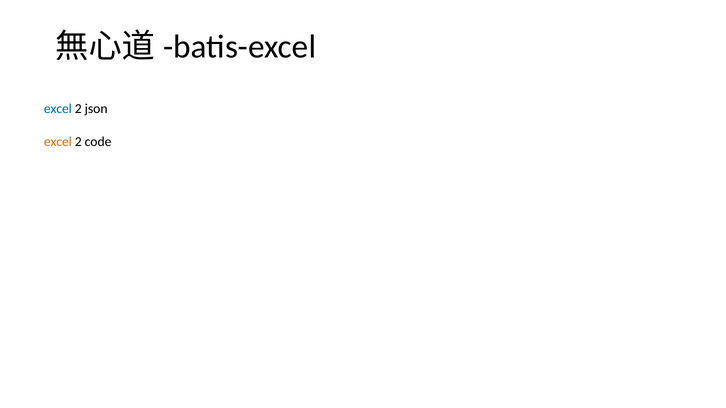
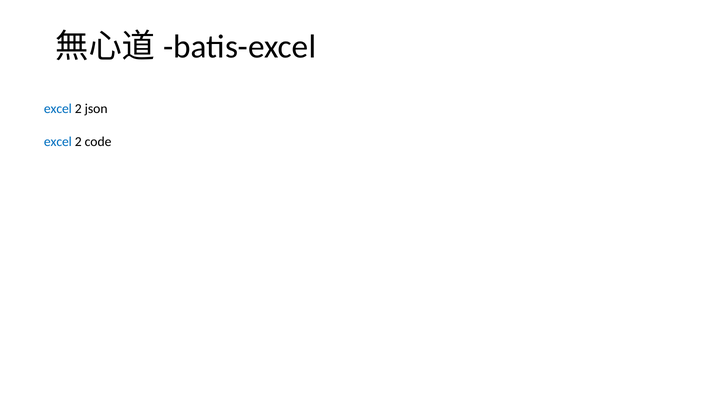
excel colour: orange -> blue (58, 142)
